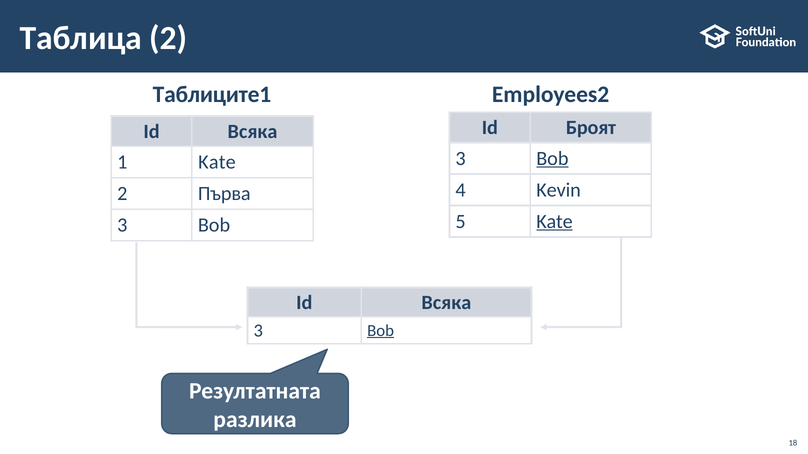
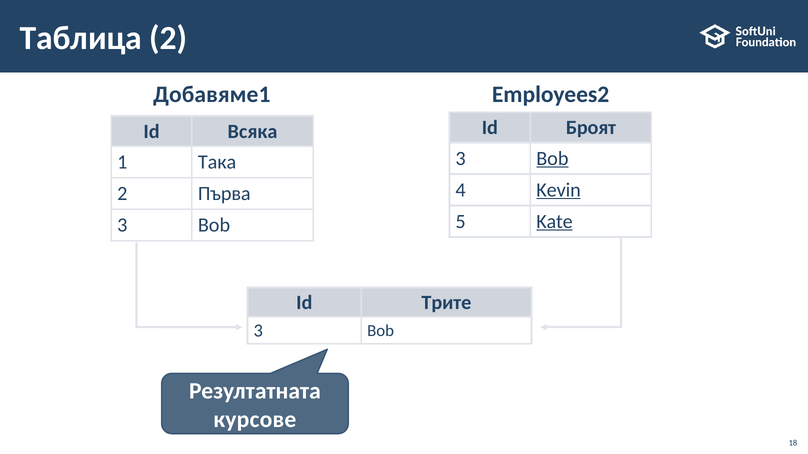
Таблиците1: Таблиците1 -> Добавяме1 (212, 95)
1 Kate: Kate -> Така (217, 162)
Kevin underline: none -> present (559, 190)
Всяка: Всяка -> Трите (446, 303)
Bob underline: present -> none (381, 331)
разлика: разлика -> курсове (255, 420)
